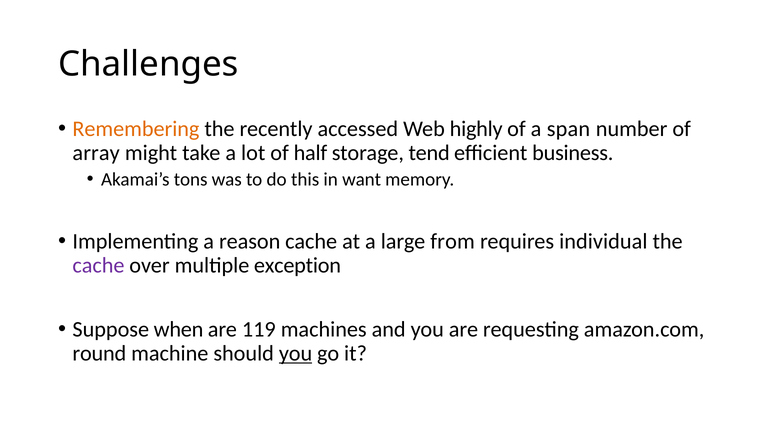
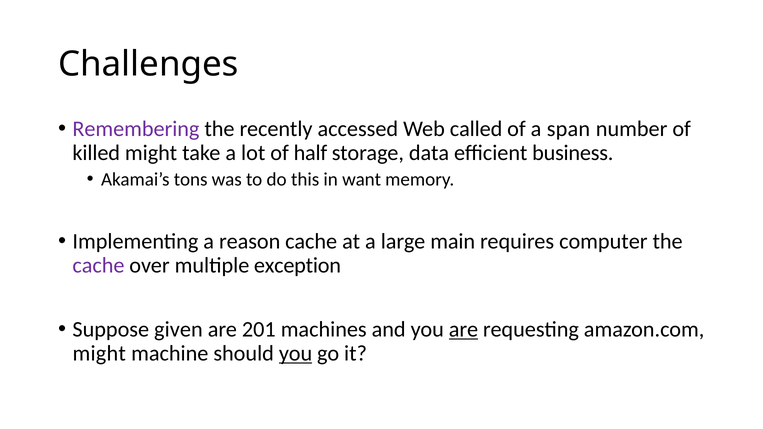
Remembering colour: orange -> purple (136, 129)
highly: highly -> called (476, 129)
array: array -> killed (96, 153)
tend: tend -> data (429, 153)
from: from -> main (453, 242)
individual: individual -> computer (603, 242)
when: when -> given (178, 330)
119: 119 -> 201 (259, 330)
are underline: none -> present (463, 330)
round: round -> might (99, 354)
